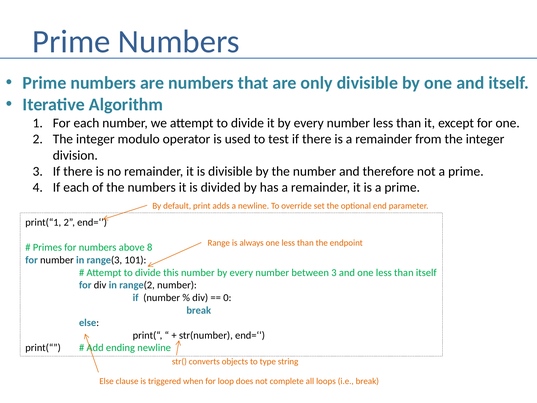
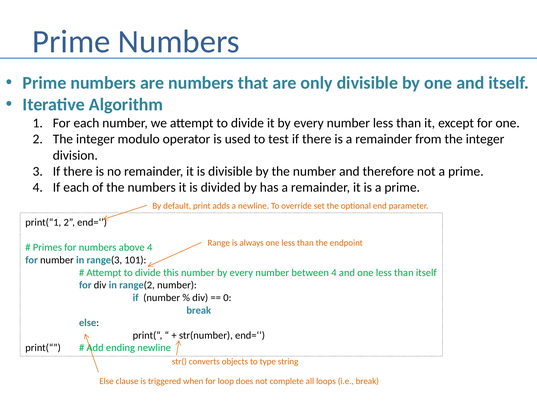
above 8: 8 -> 4 (150, 247)
between 3: 3 -> 4 (334, 272)
